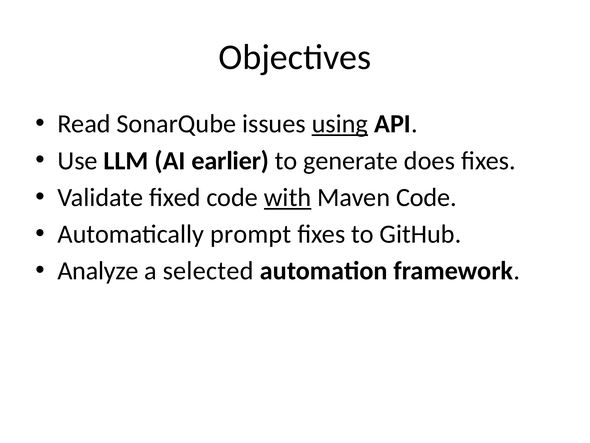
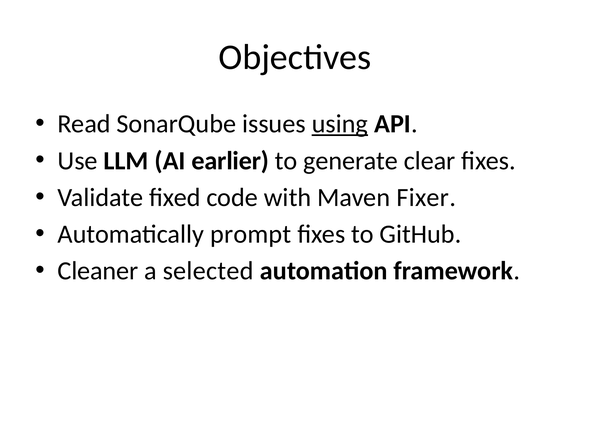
does: does -> clear (430, 160)
with underline: present -> none (288, 197)
Maven Code: Code -> Fixer (426, 197)
Analyze: Analyze -> Cleaner (98, 271)
